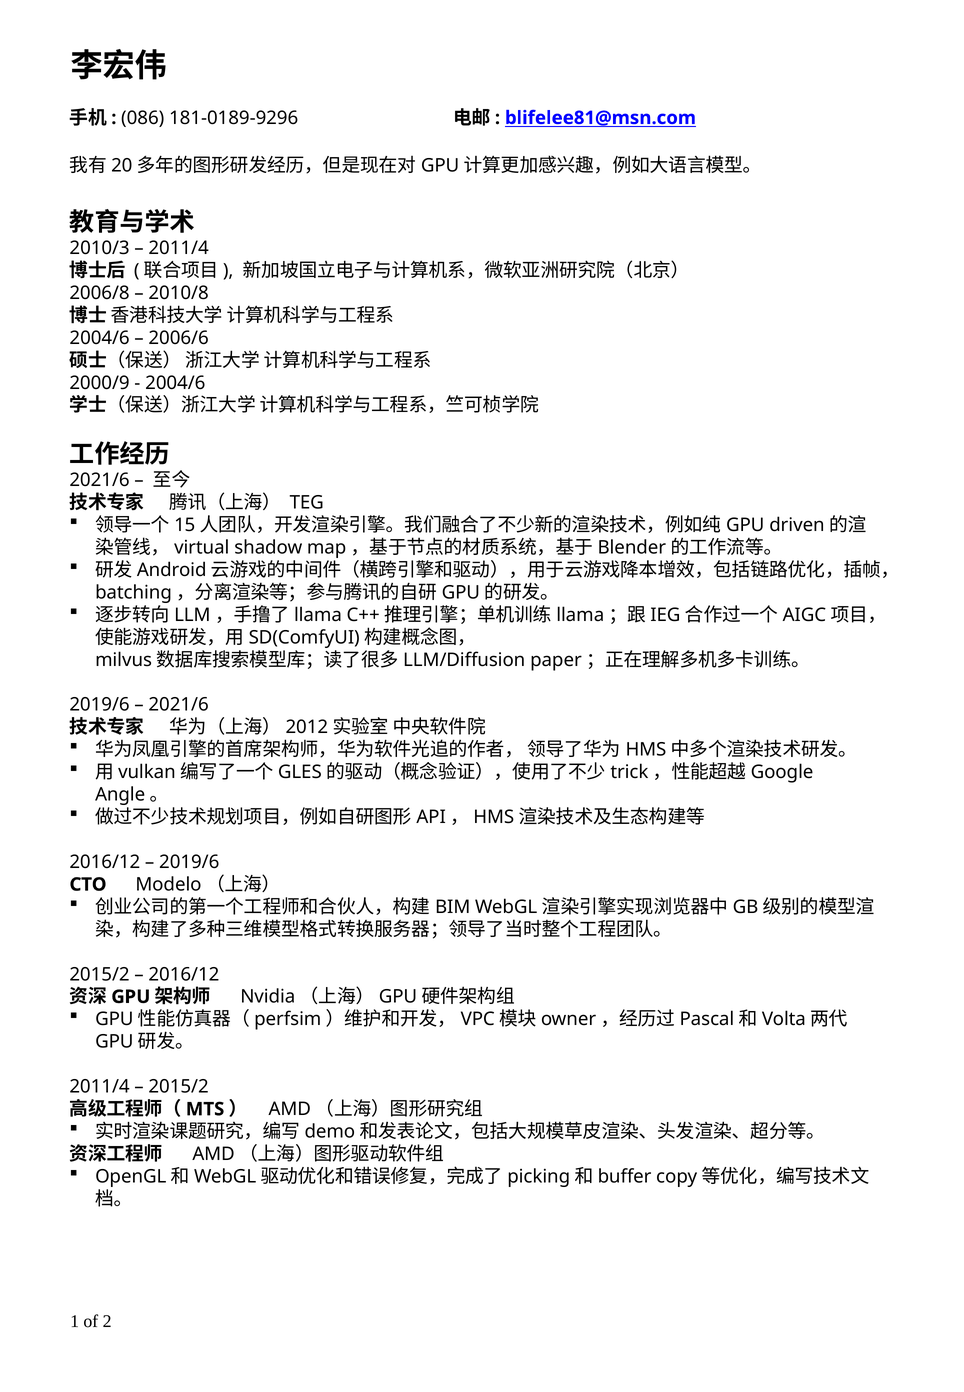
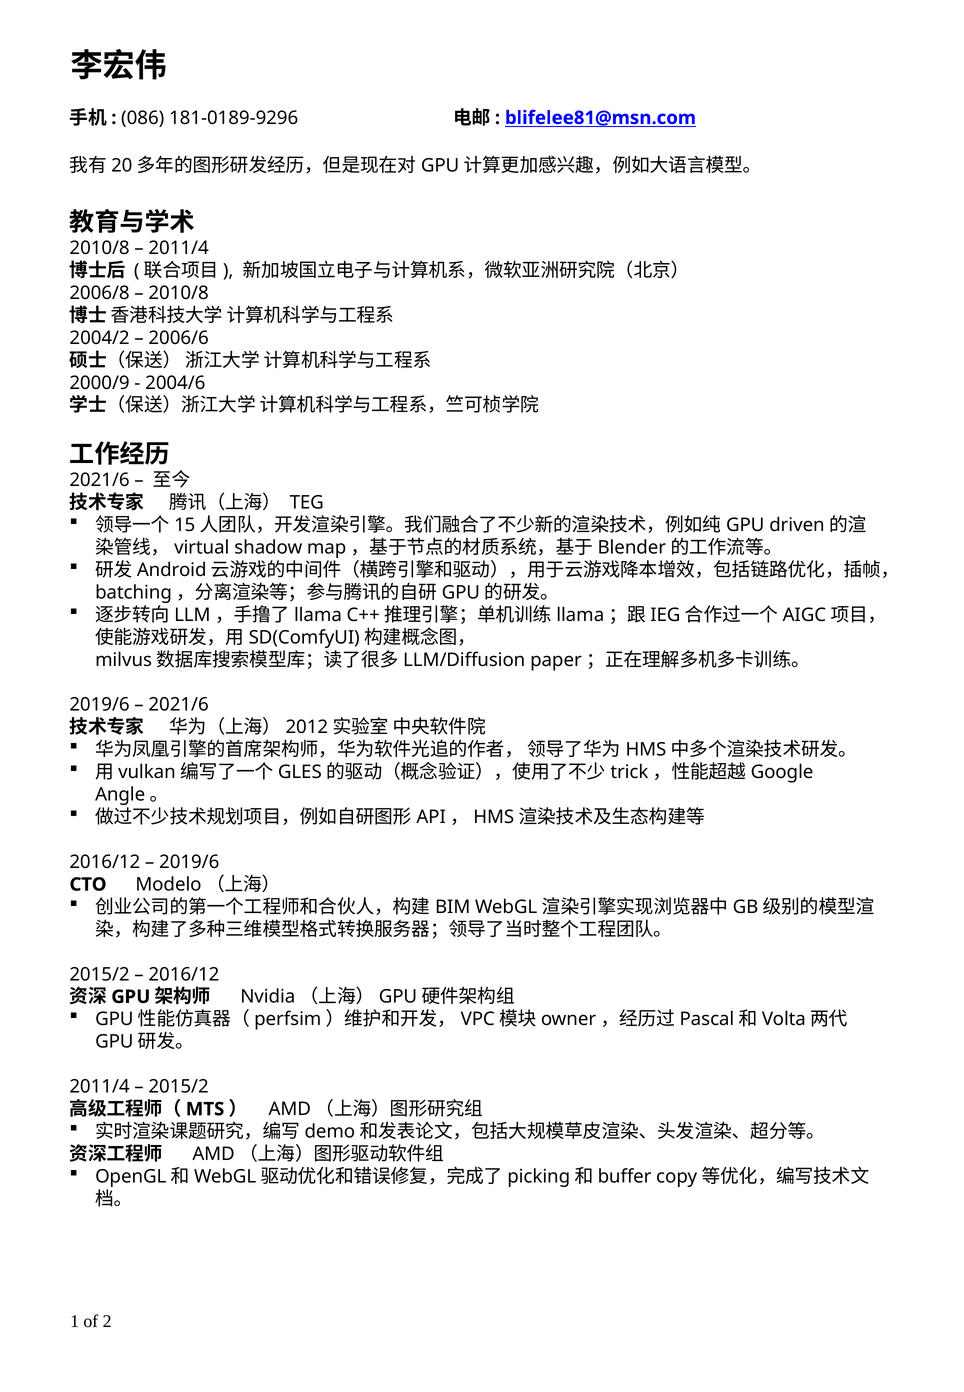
2010/3: 2010/3 -> 2010/8 (100, 248)
2004/6: 2004/6 -> 2004/2 (100, 338)
